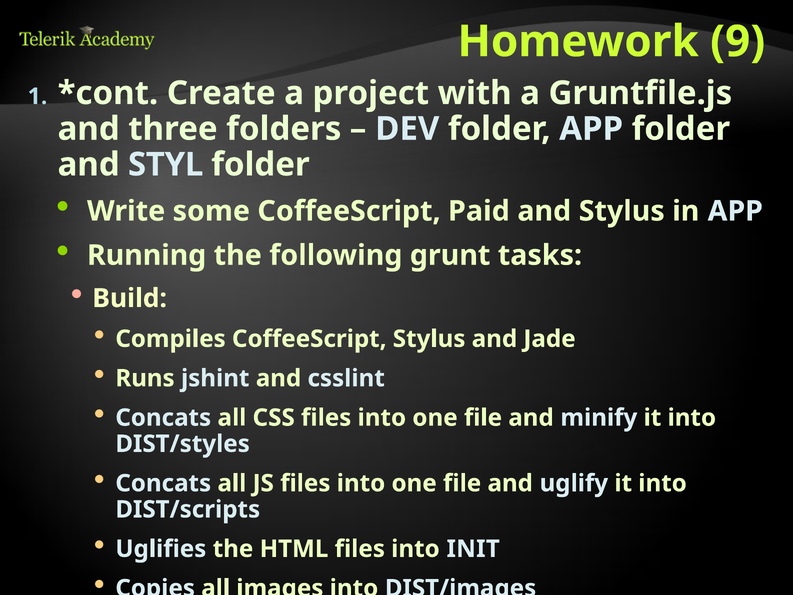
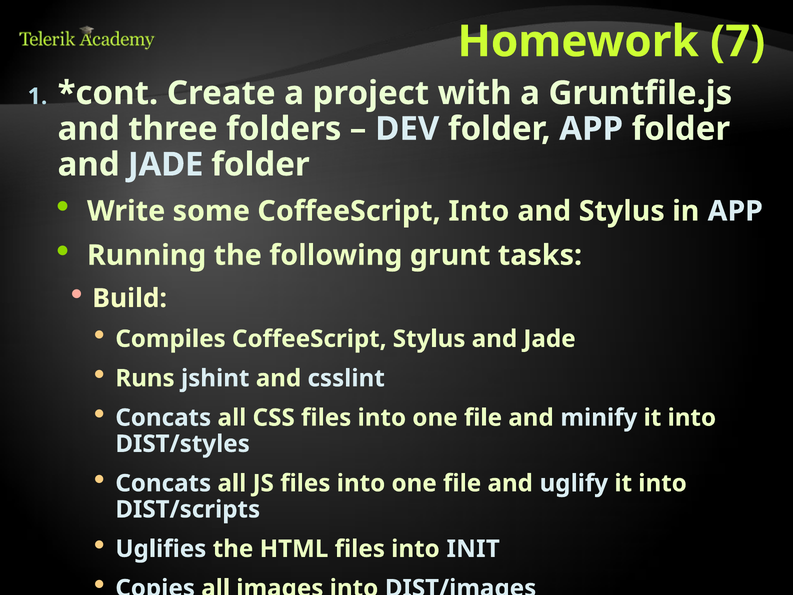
9: 9 -> 7 (738, 42)
STYL: STYL -> JADE (166, 164)
CoffeeScript Paid: Paid -> Into (479, 211)
